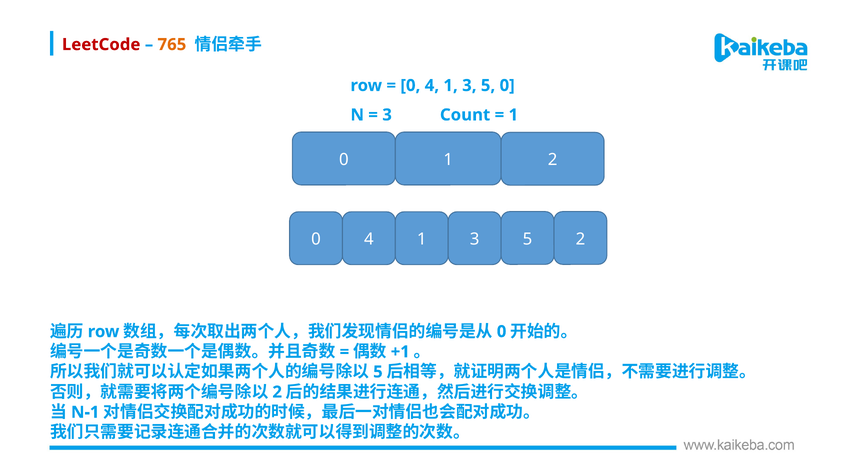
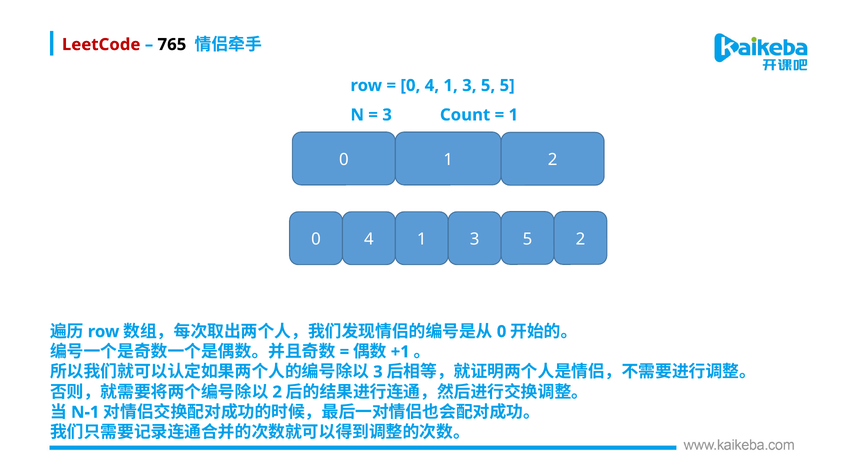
765 colour: orange -> black (172, 45)
5 0: 0 -> 5 (507, 85)
5: 5 -> 3 (378, 372)
